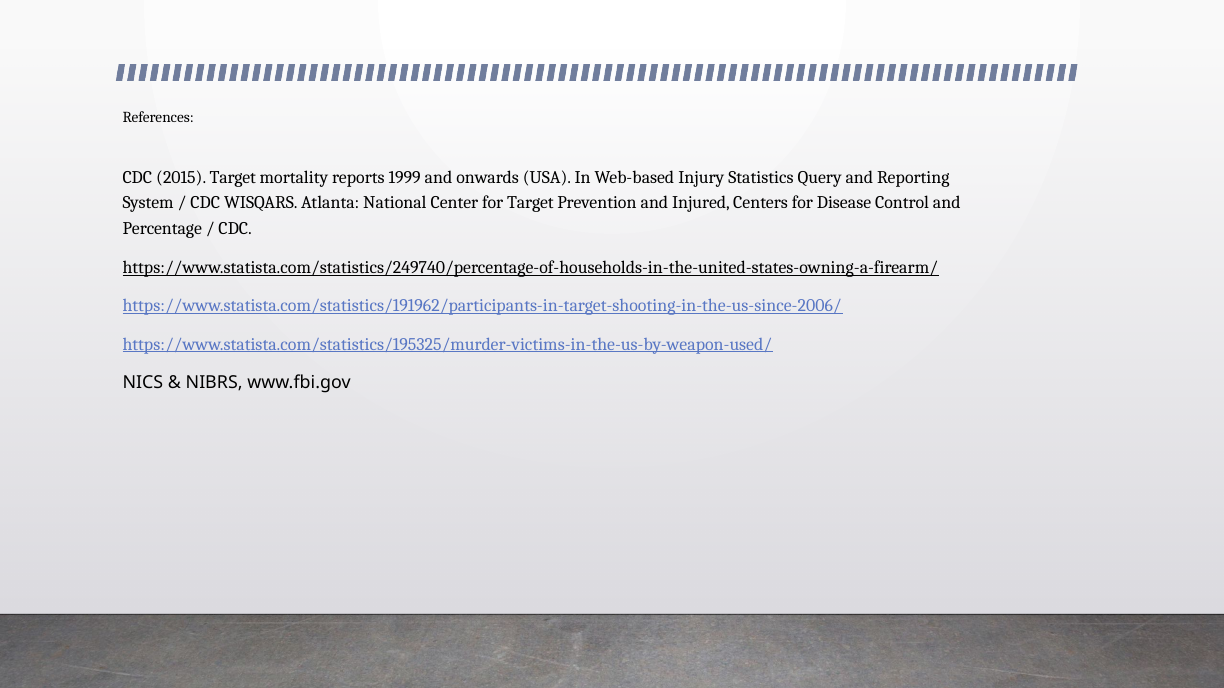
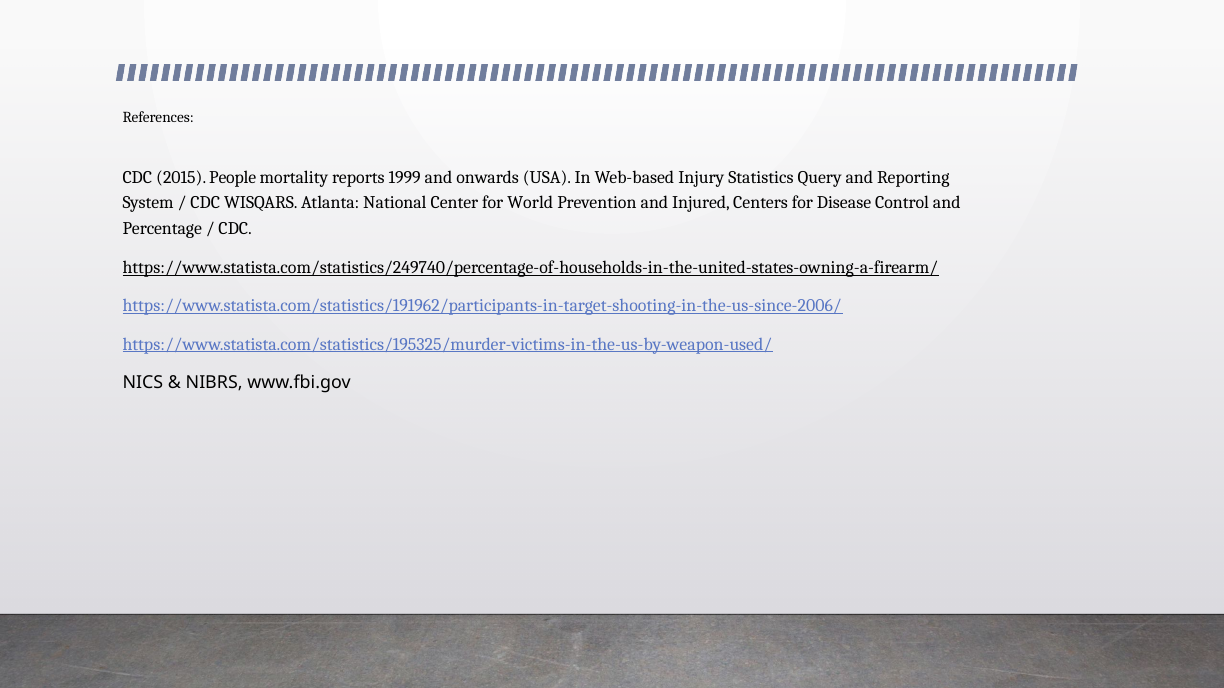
2015 Target: Target -> People (233, 177)
for Target: Target -> World (530, 203)
